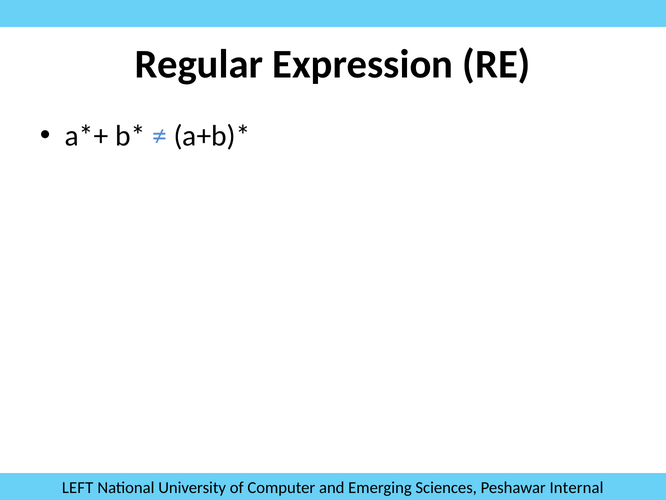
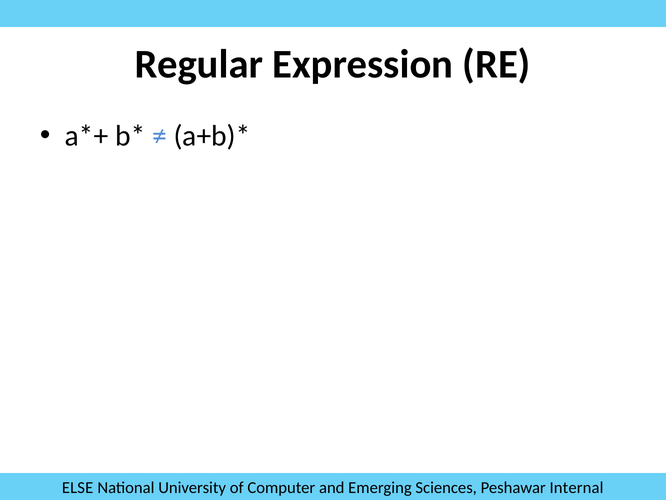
LEFT: LEFT -> ELSE (78, 487)
